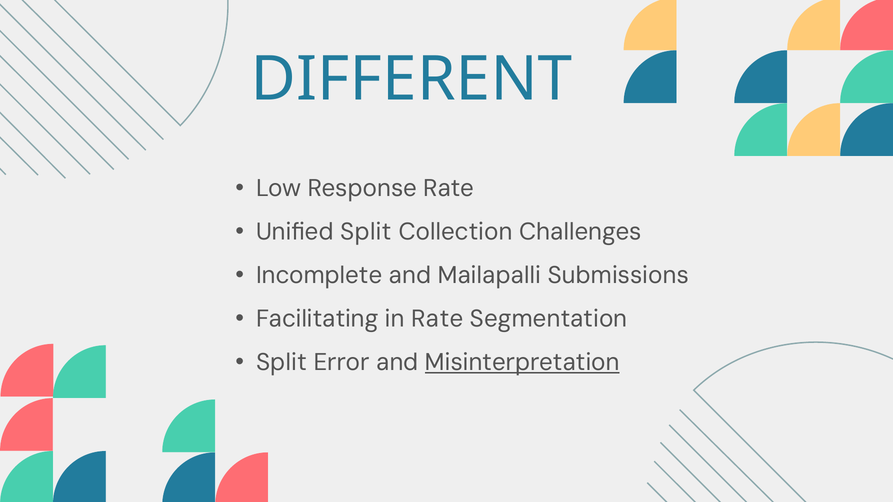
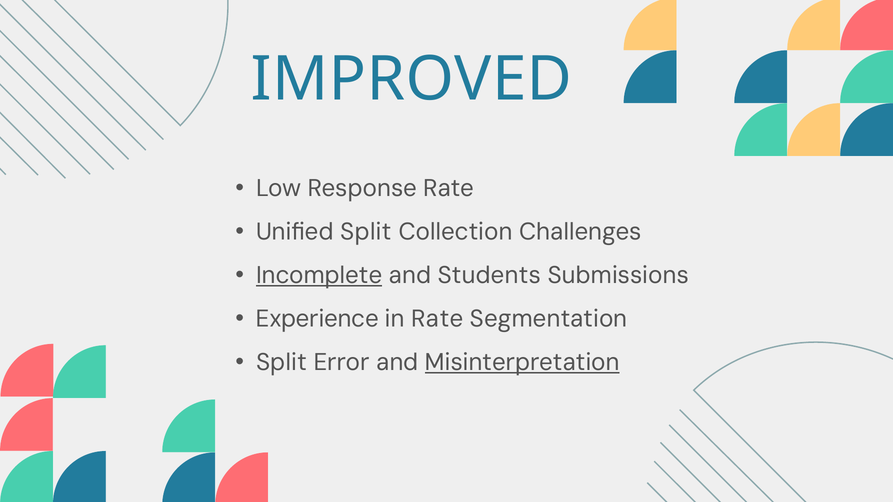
DIFFERENT: DIFFERENT -> IMPROVED (411, 79)
Incomplete underline: none -> present (319, 276)
Mailapalli: Mailapalli -> Students (489, 276)
Facilitating: Facilitating -> Experience (317, 319)
